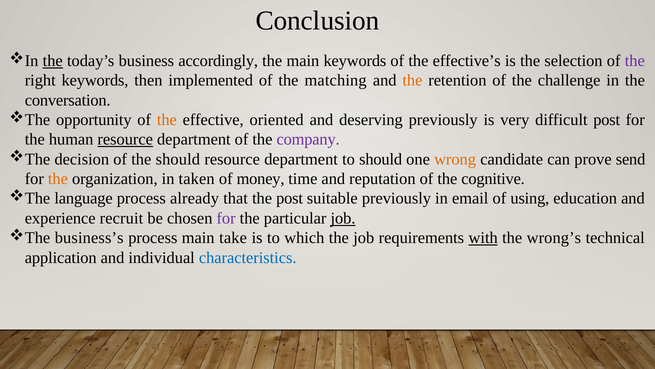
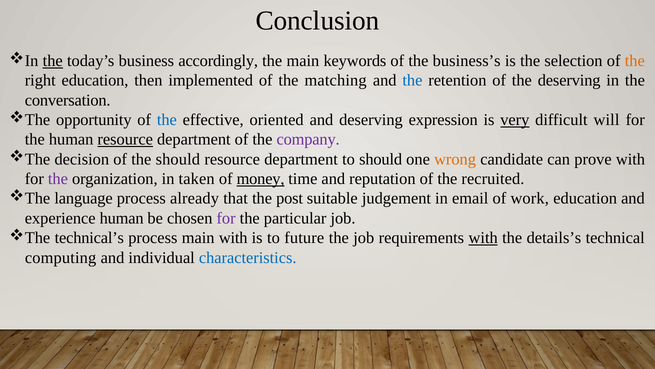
effective’s: effective’s -> business’s (467, 61)
the colour: purple -> orange (635, 61)
right keywords: keywords -> education (95, 80)
the colour: orange -> blue (412, 80)
the challenge: challenge -> deserving (569, 80)
the colour: orange -> blue (167, 120)
deserving previously: previously -> expression (443, 120)
very underline: none -> present (515, 120)
difficult post: post -> will (607, 120)
prove send: send -> with (630, 159)
the colour: orange -> purple (58, 179)
money underline: none -> present (261, 179)
cognitive: cognitive -> recruited (493, 179)
suitable previously: previously -> judgement (396, 198)
using: using -> work (530, 198)
experience recruit: recruit -> human (122, 218)
job underline: present -> none (343, 218)
business’s: business’s -> technical’s (89, 238)
main take: take -> with (233, 238)
which: which -> future (304, 238)
wrong’s: wrong’s -> details’s (554, 238)
application: application -> computing (61, 257)
